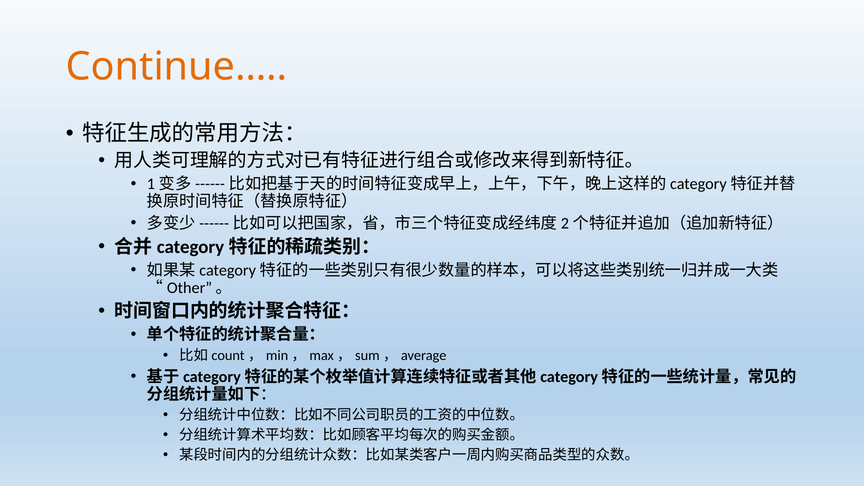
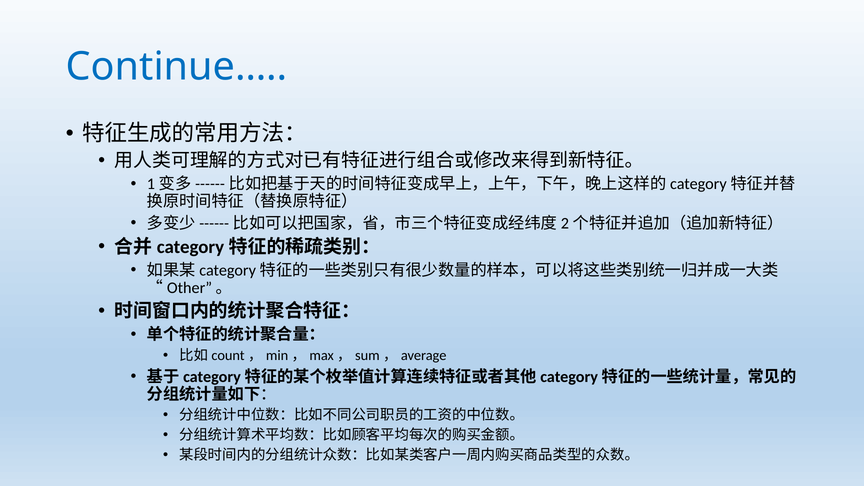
Continue… colour: orange -> blue (177, 67)
